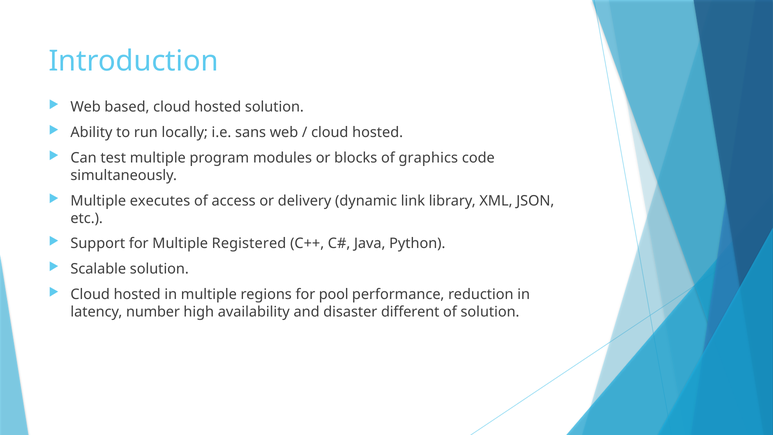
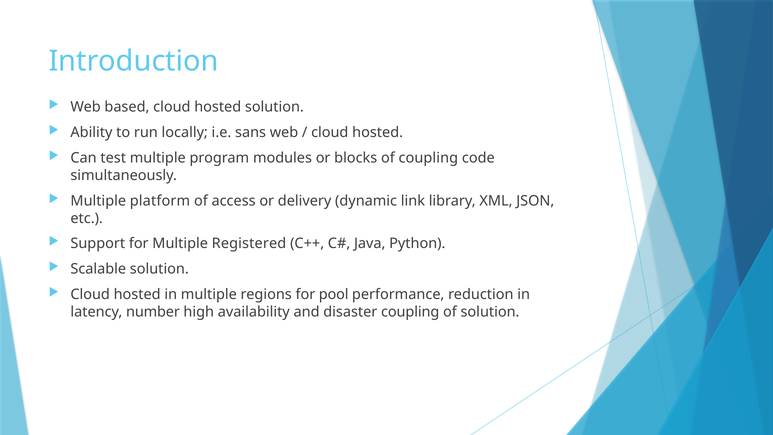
of graphics: graphics -> coupling (428, 158)
executes: executes -> platform (160, 201)
disaster different: different -> coupling (410, 312)
